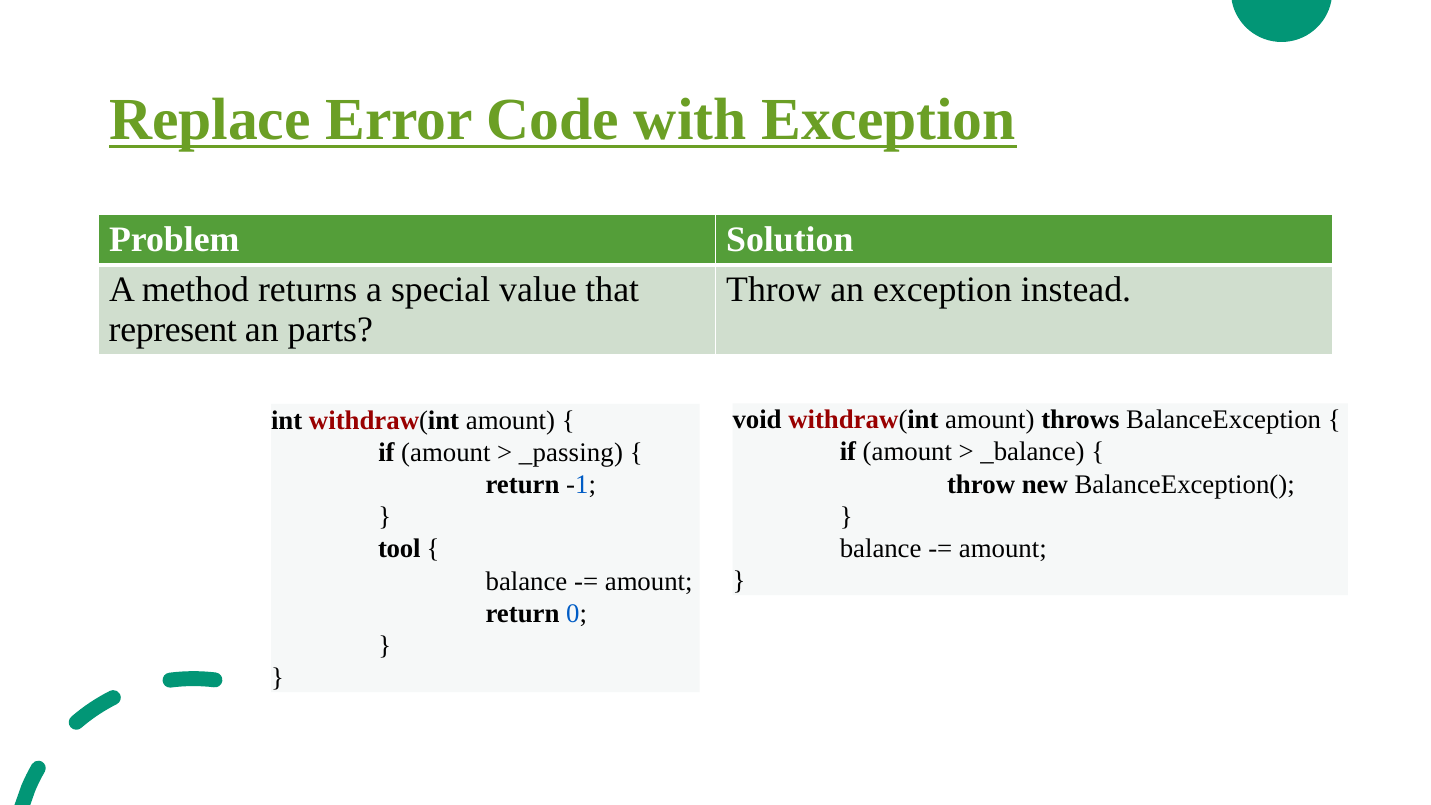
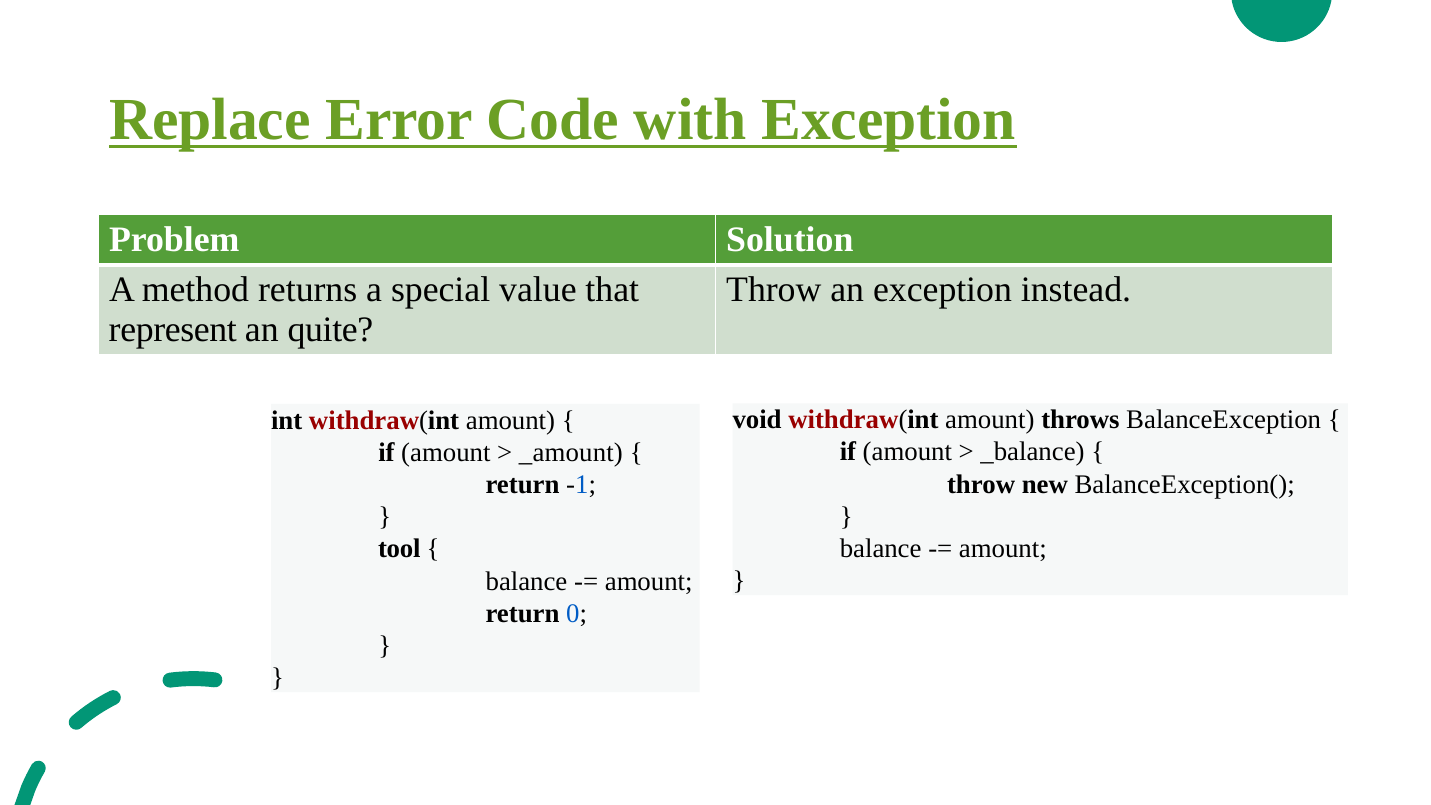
parts: parts -> quite (330, 330)
_passing: _passing -> _amount (571, 452)
